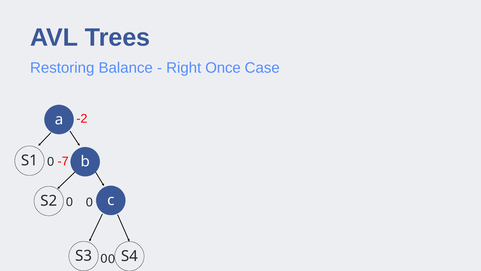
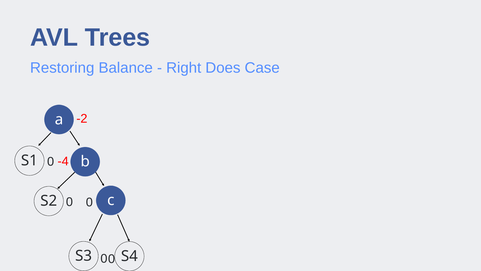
Once: Once -> Does (223, 68)
-7: -7 -> -4 (63, 161)
